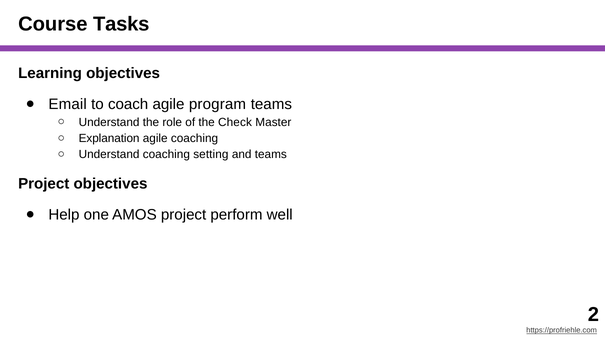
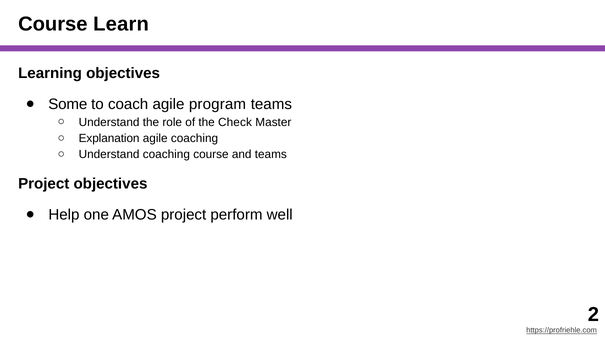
Tasks: Tasks -> Learn (121, 24)
Email: Email -> Some (68, 104)
coaching setting: setting -> course (211, 155)
